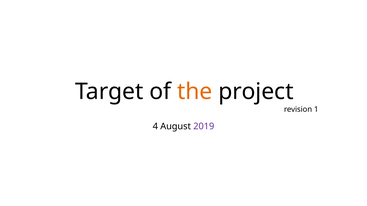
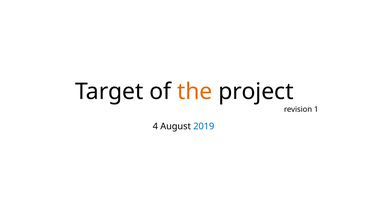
2019 colour: purple -> blue (204, 127)
